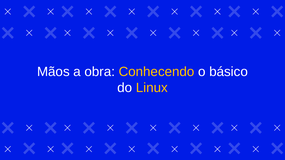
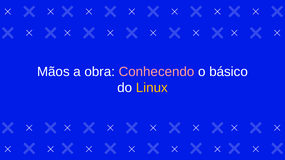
Conhecendo colour: yellow -> pink (157, 72)
